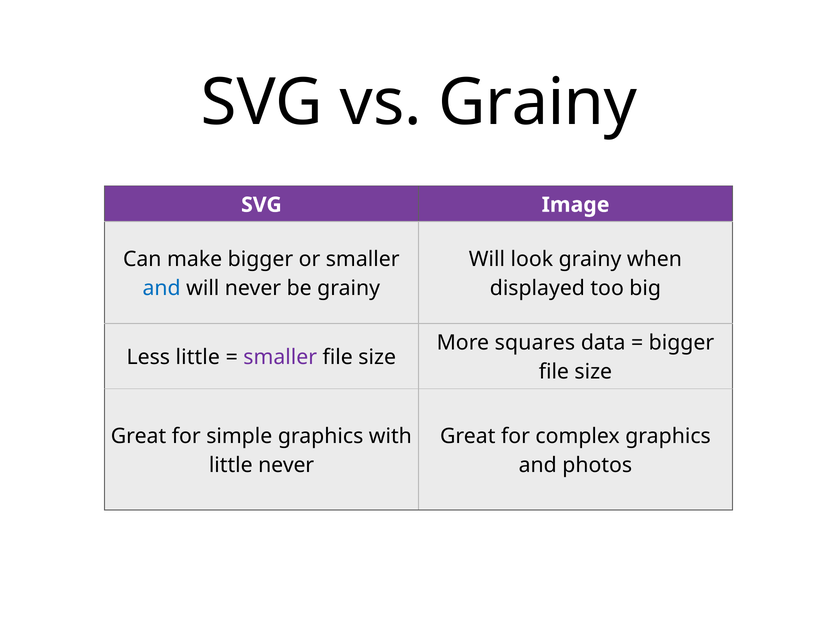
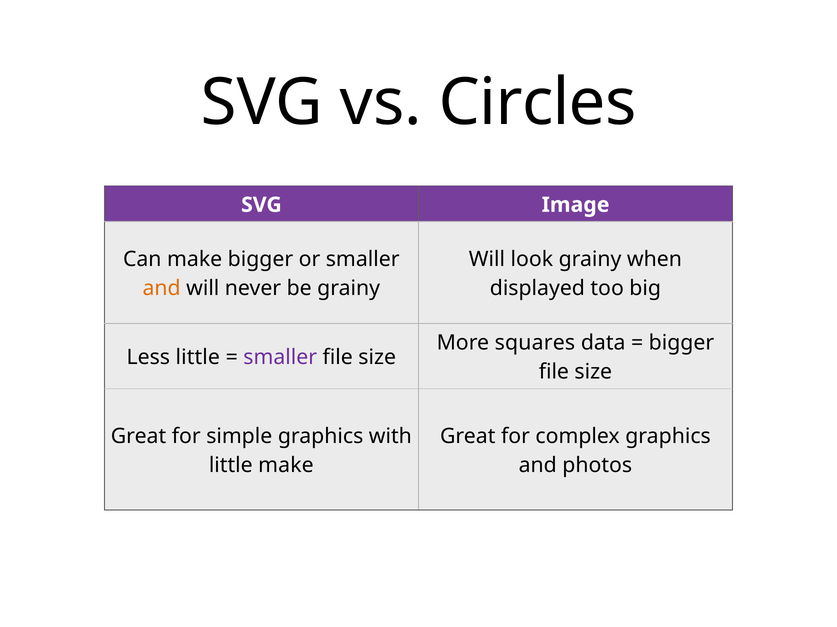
vs Grainy: Grainy -> Circles (538, 103)
and colour: blue -> orange (162, 289)
little never: never -> make (286, 466)
